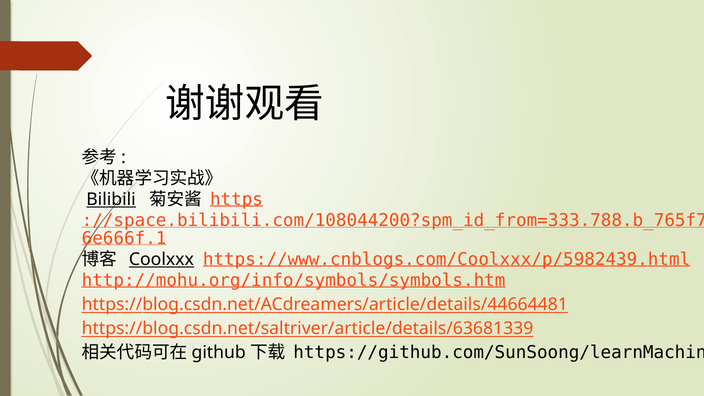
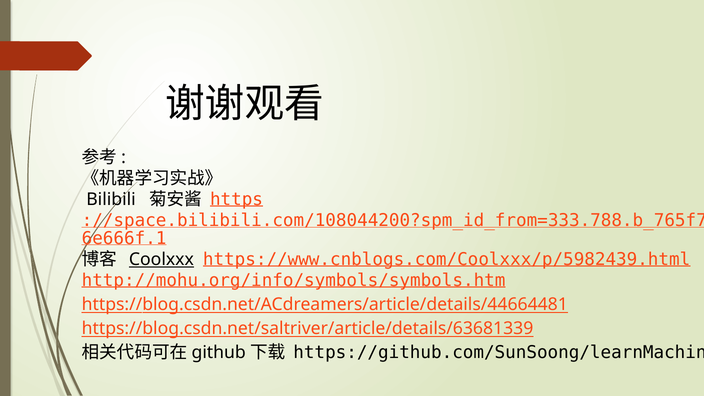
Bilibili underline: present -> none (111, 200)
